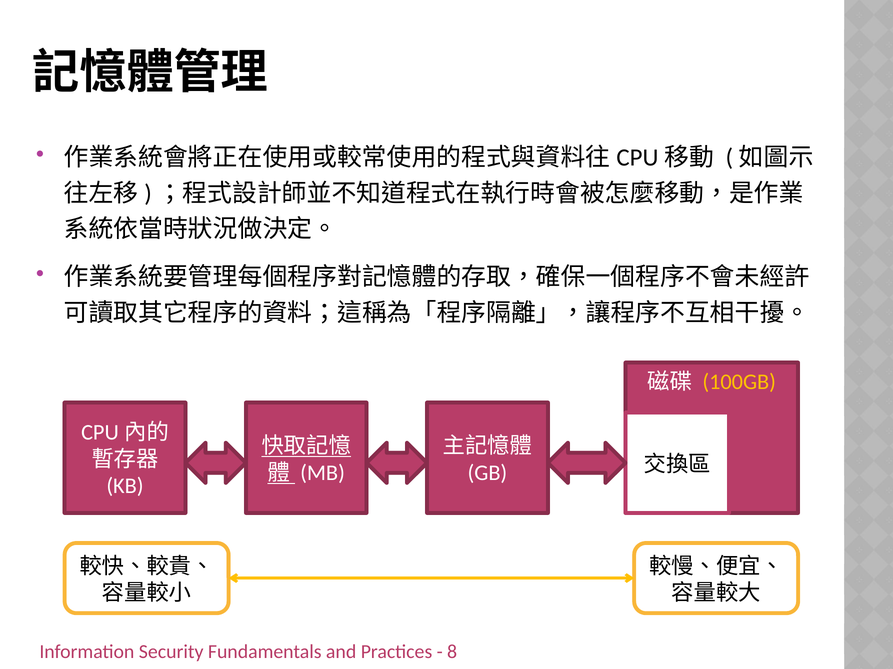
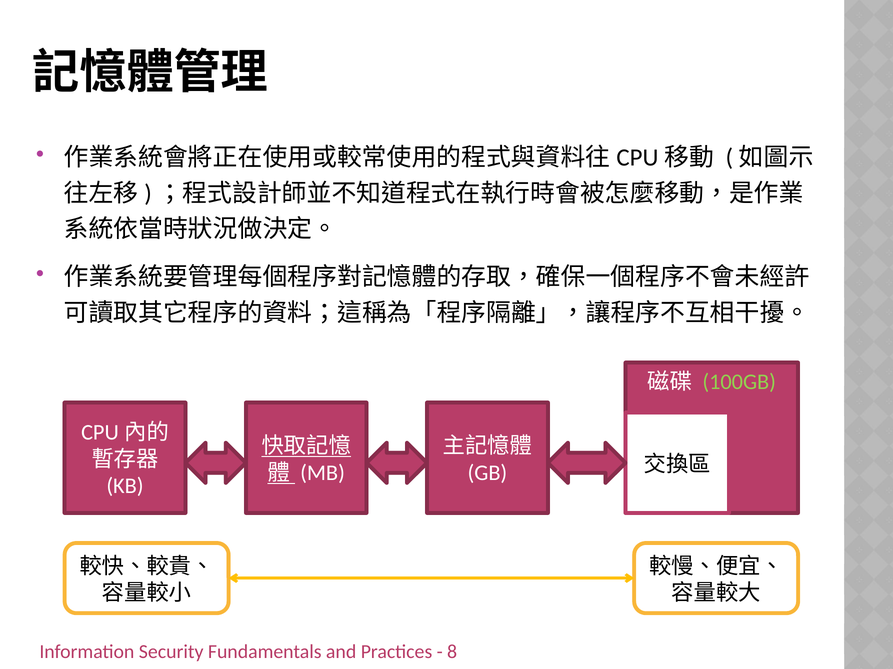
100GB colour: yellow -> light green (739, 382)
